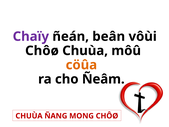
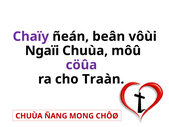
Chôø: Chôø -> Ngaïi (42, 51)
cöûa colour: orange -> purple (81, 65)
Ñeâm: Ñeâm -> Traàn (103, 79)
